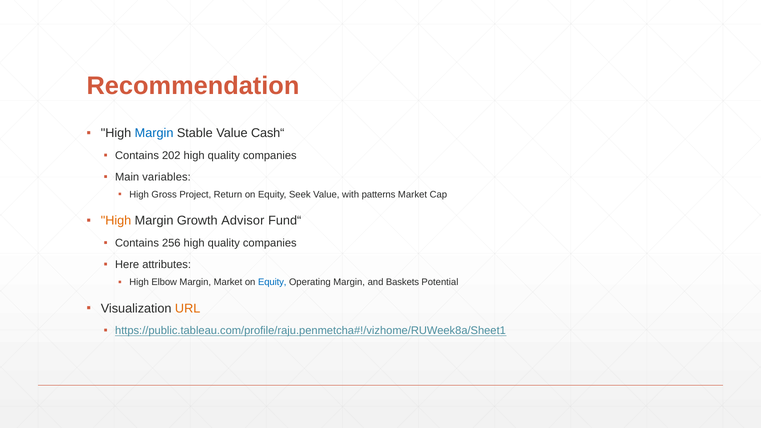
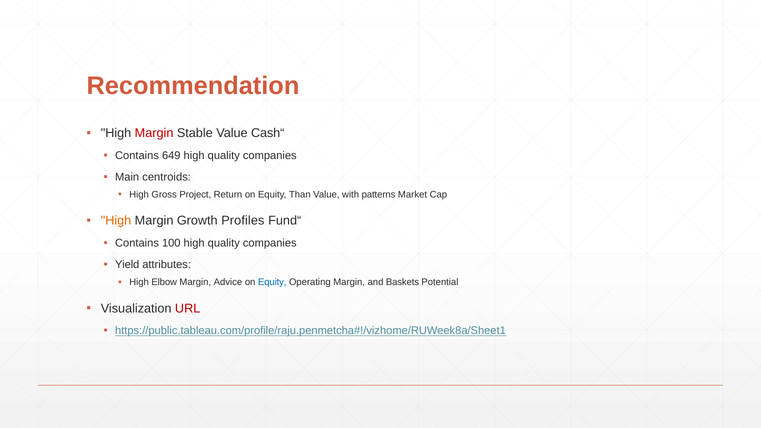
Margin colour: blue -> red (154, 133)
202: 202 -> 649 (171, 156)
variables: variables -> centroids (167, 177)
Seek: Seek -> Than (300, 195)
Advisor: Advisor -> Profiles (243, 221)
256: 256 -> 100 (171, 243)
Here: Here -> Yield (127, 265)
Margin Market: Market -> Advice (228, 282)
URL colour: orange -> red (188, 308)
